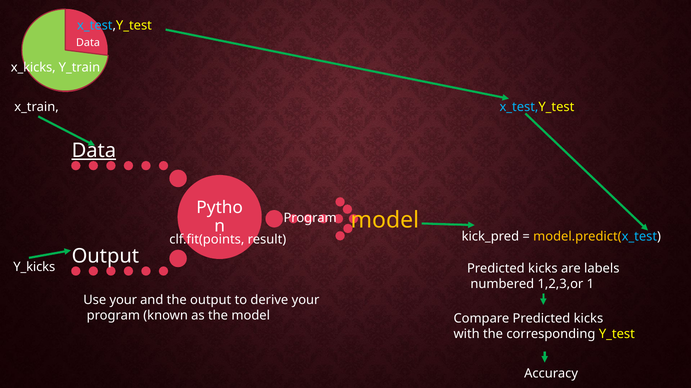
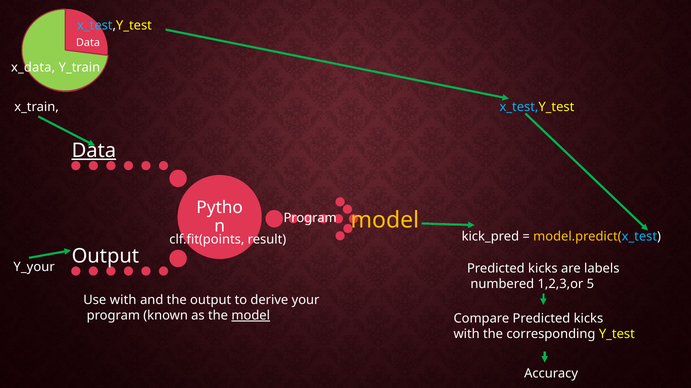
x_kicks: x_kicks -> x_data (33, 68)
Y_kicks: Y_kicks -> Y_your (34, 267)
1: 1 -> 5 (590, 284)
Use your: your -> with (123, 301)
model underline: none -> present (251, 316)
